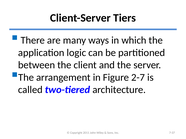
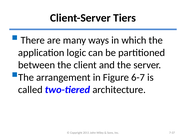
2-7: 2-7 -> 6-7 (138, 78)
